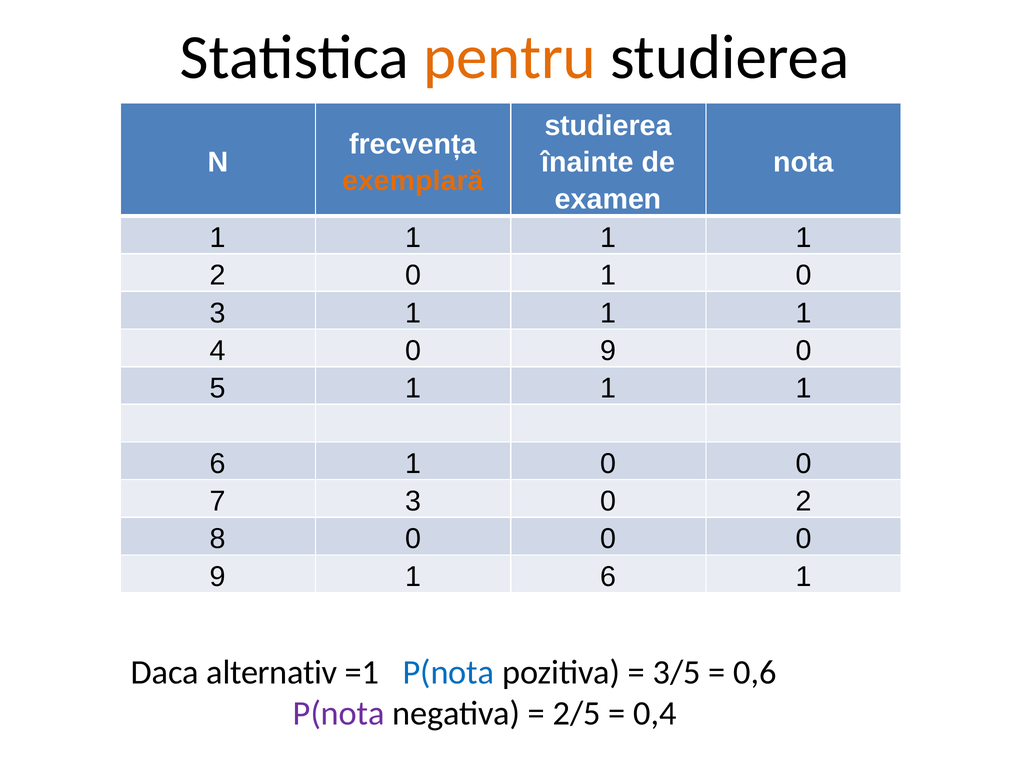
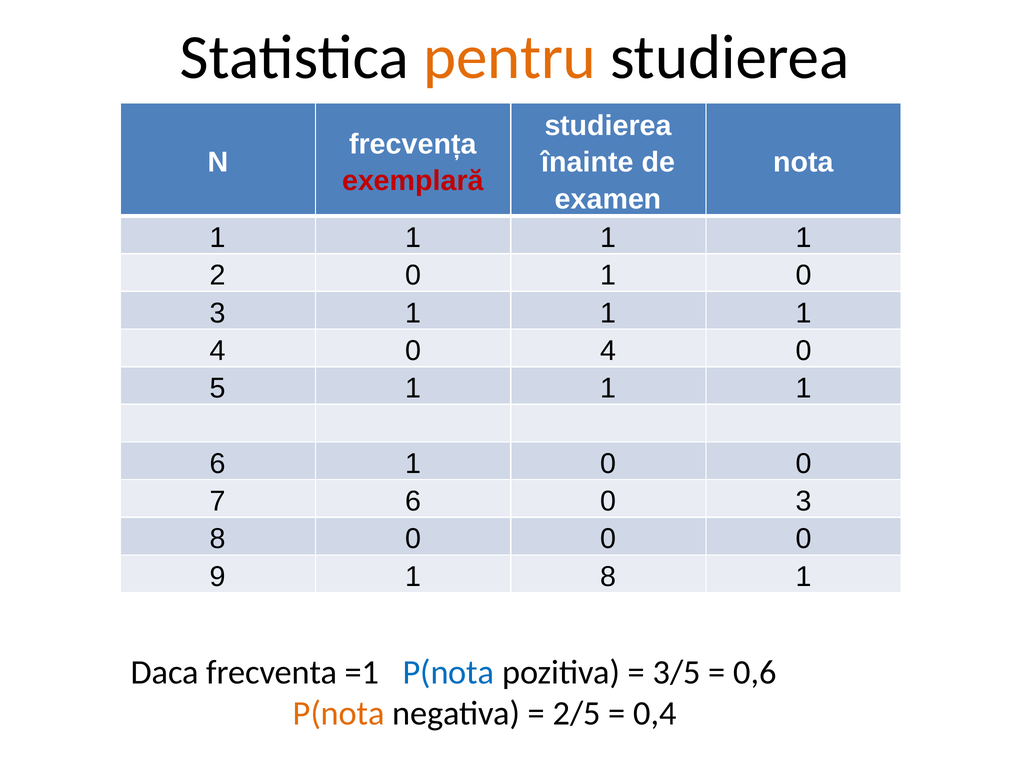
exemplară colour: orange -> red (413, 181)
4 0 9: 9 -> 4 (608, 350)
7 3: 3 -> 6 (413, 501)
2: 2 -> 3 (804, 501)
9 1 6: 6 -> 8 (608, 576)
alternativ: alternativ -> frecventa (272, 672)
P(nota colour: purple -> orange (339, 713)
